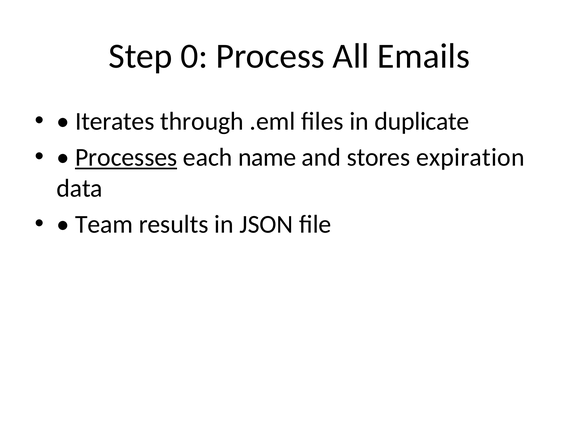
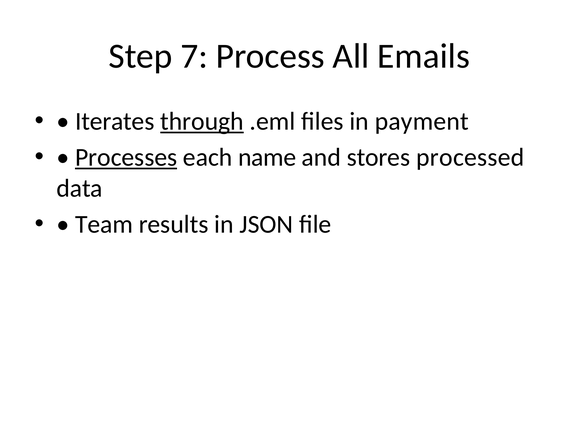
0: 0 -> 7 (194, 56)
through underline: none -> present (202, 121)
duplicate: duplicate -> payment (422, 121)
expiration: expiration -> processed (470, 158)
